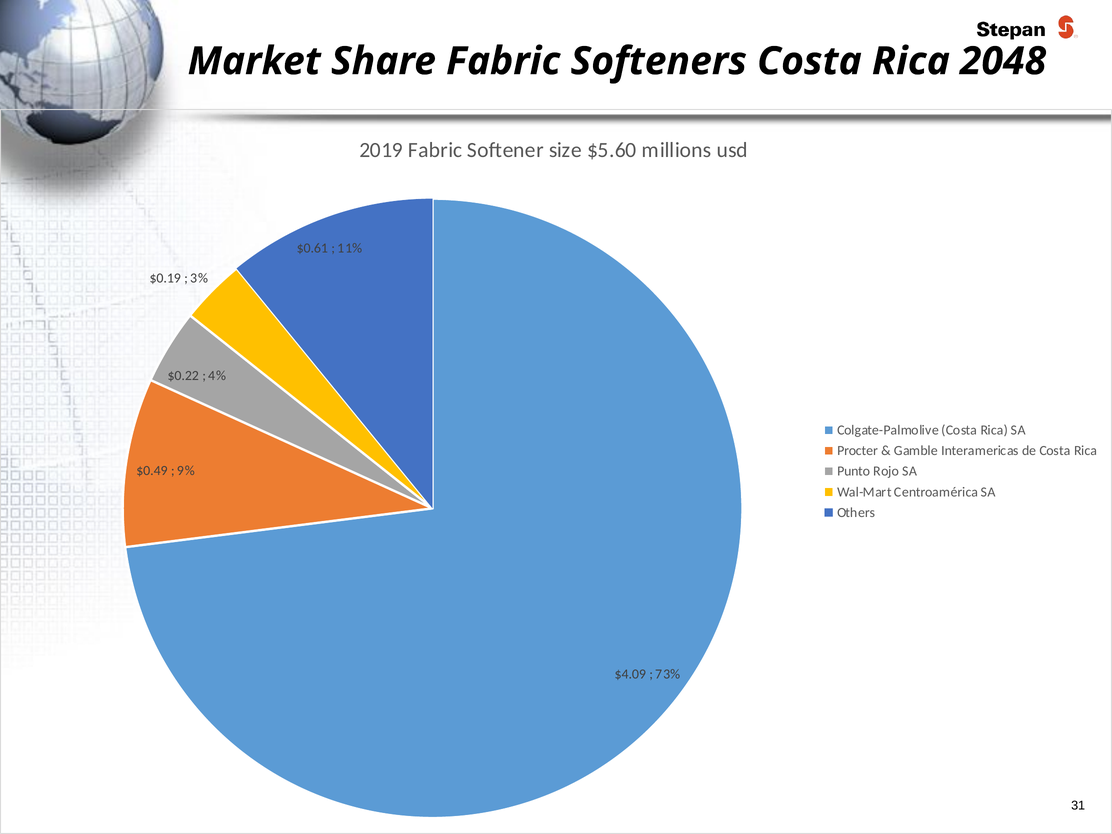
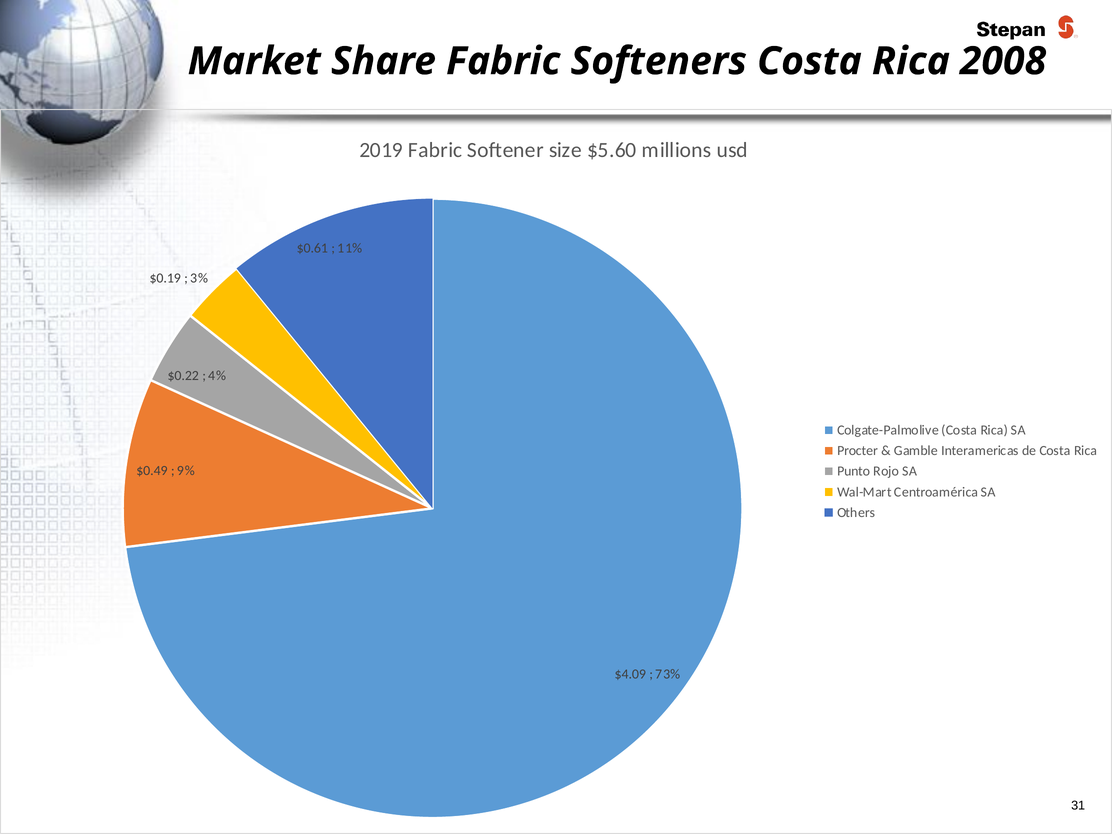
2048: 2048 -> 2008 (1003, 61)
